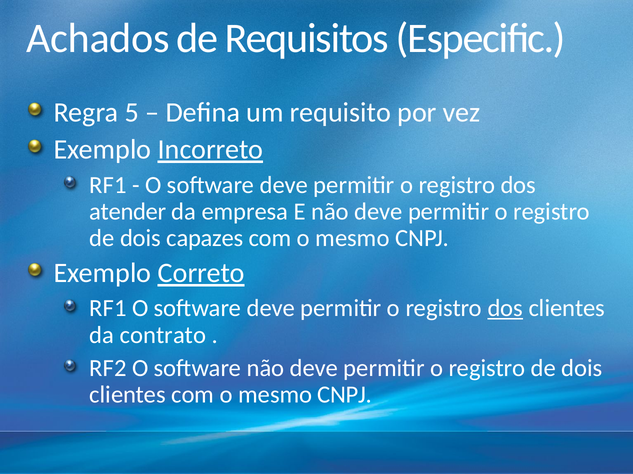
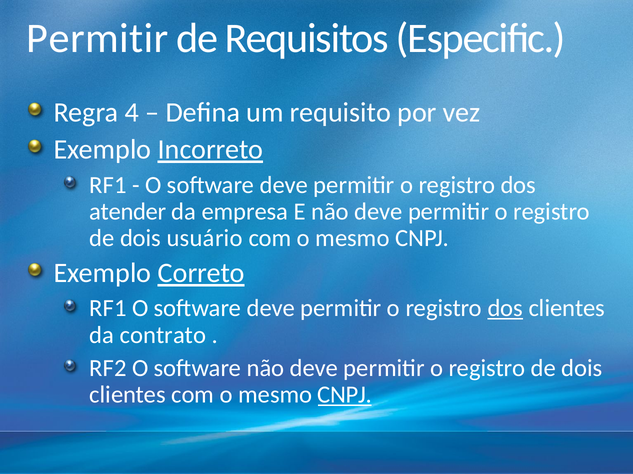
Achados: Achados -> Permitir (98, 38)
5: 5 -> 4 (132, 113)
capazes: capazes -> usuário (205, 238)
CNPJ underline: none -> present (345, 395)
